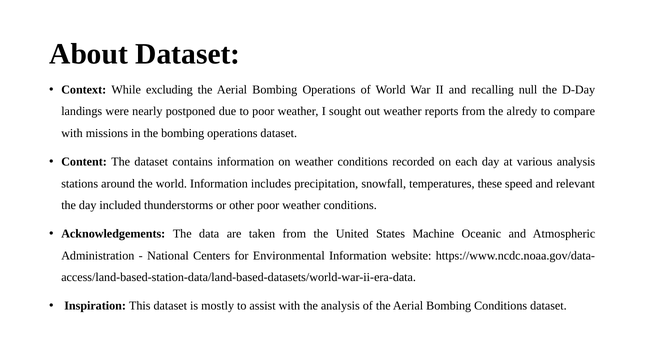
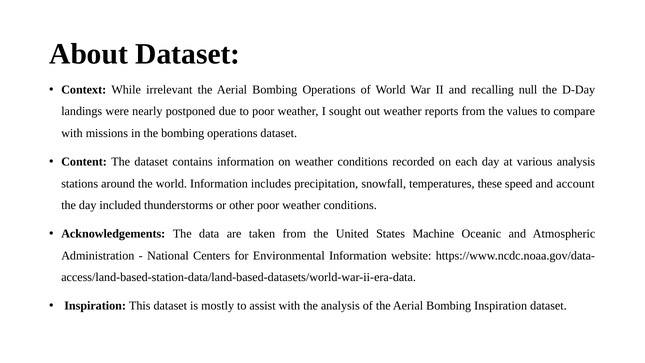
excluding: excluding -> irrelevant (169, 90)
alredy: alredy -> values (522, 111)
relevant: relevant -> account (575, 183)
Bombing Conditions: Conditions -> Inspiration (501, 306)
